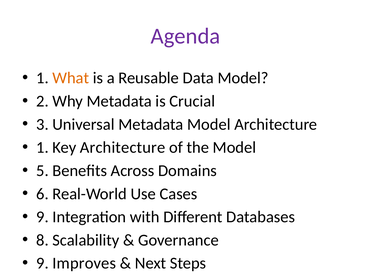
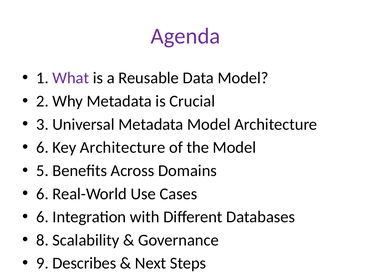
What colour: orange -> purple (71, 78)
1: 1 -> 6 (42, 147)
9: 9 -> 6 (42, 216)
Improves: Improves -> Describes (84, 263)
